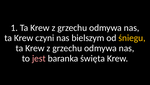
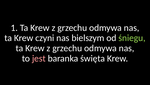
śniegu colour: yellow -> light green (132, 38)
